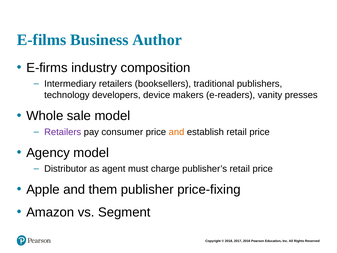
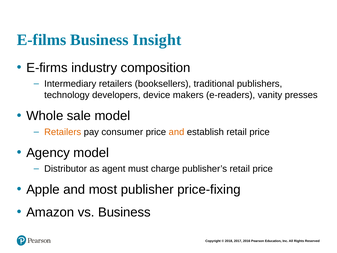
Author: Author -> Insight (157, 40)
Retailers colour: purple -> orange (63, 132)
them: them -> most (103, 189)
vs Segment: Segment -> Business (124, 212)
